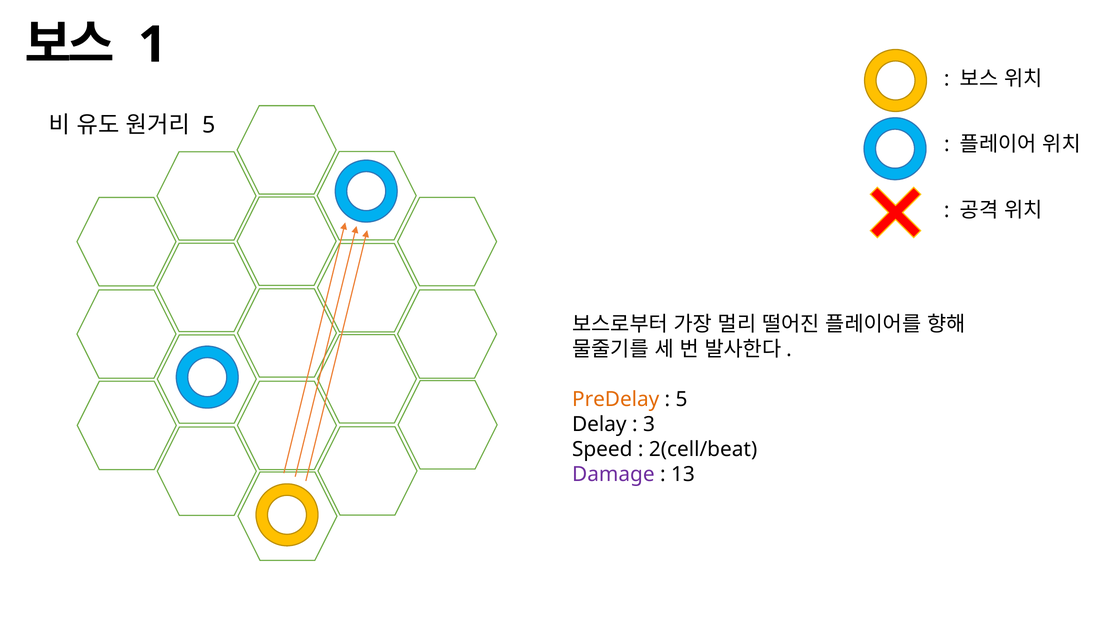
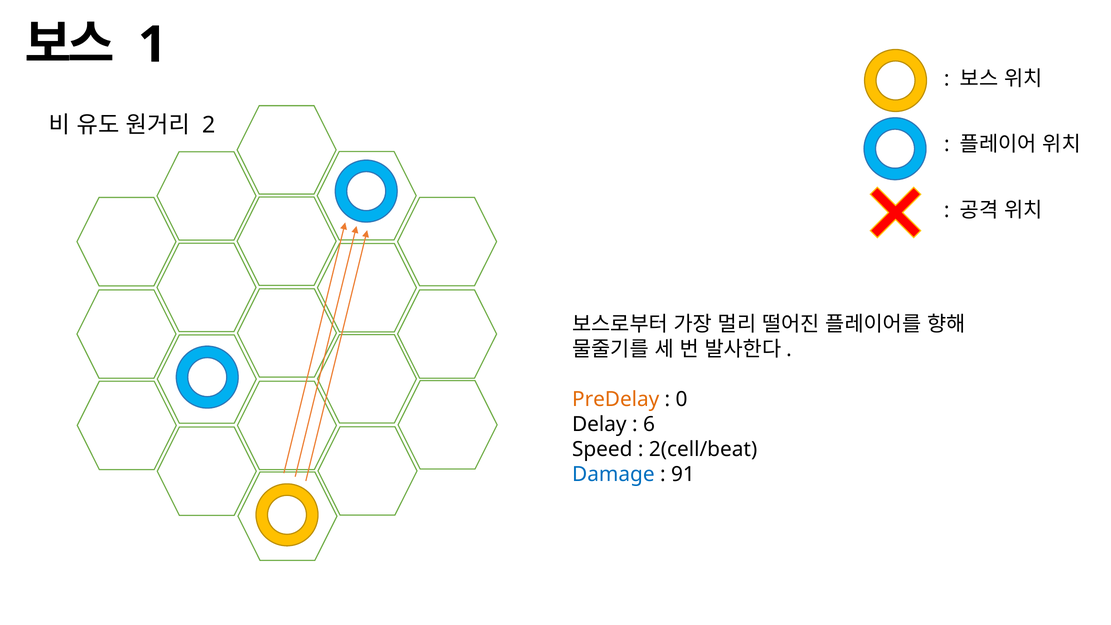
5: 5 -> 2 (209, 125)
5: 5 -> 0 (681, 399)
3: 3 -> 6 (649, 424)
Damage colour: purple -> blue (613, 474)
13: 13 -> 91 (683, 474)
